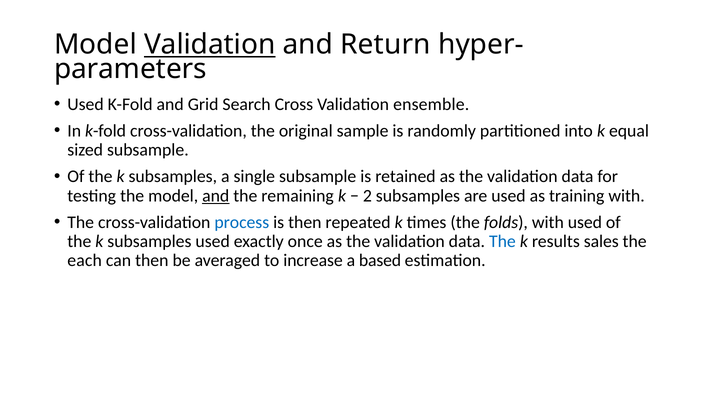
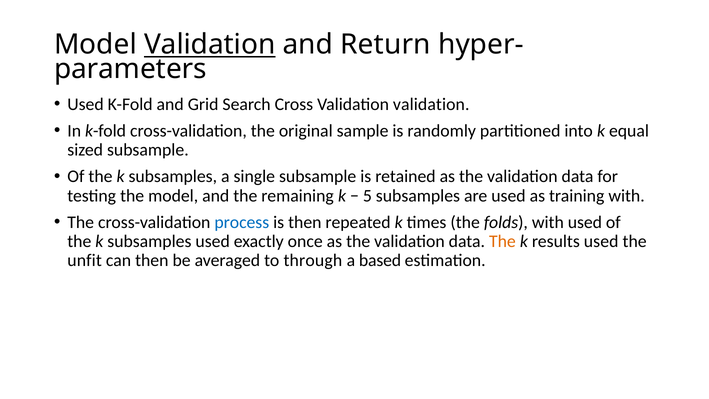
Validation ensemble: ensemble -> validation (431, 104)
and underline: present -> none (216, 196)
2: 2 -> 5 (367, 196)
The colour: blue -> orange (502, 241)
results sales: sales -> used (601, 241)
each: each -> unfit (85, 260)
increase: increase -> through (313, 260)
